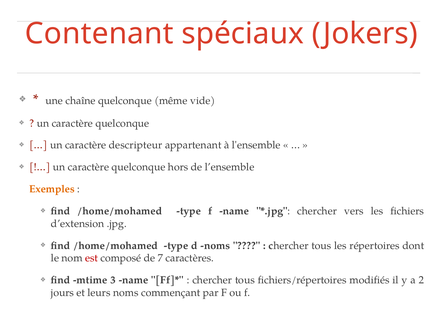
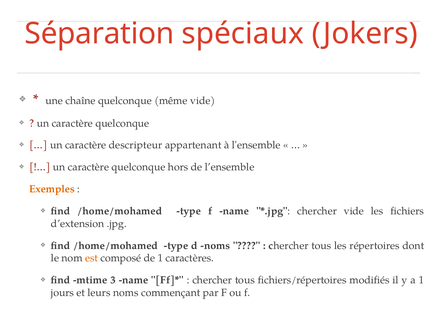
Contenant: Contenant -> Séparation (99, 34)
chercher vers: vers -> vide (354, 211)
est colour: red -> orange (92, 258)
de 7: 7 -> 1 (160, 258)
a 2: 2 -> 1 (421, 280)
